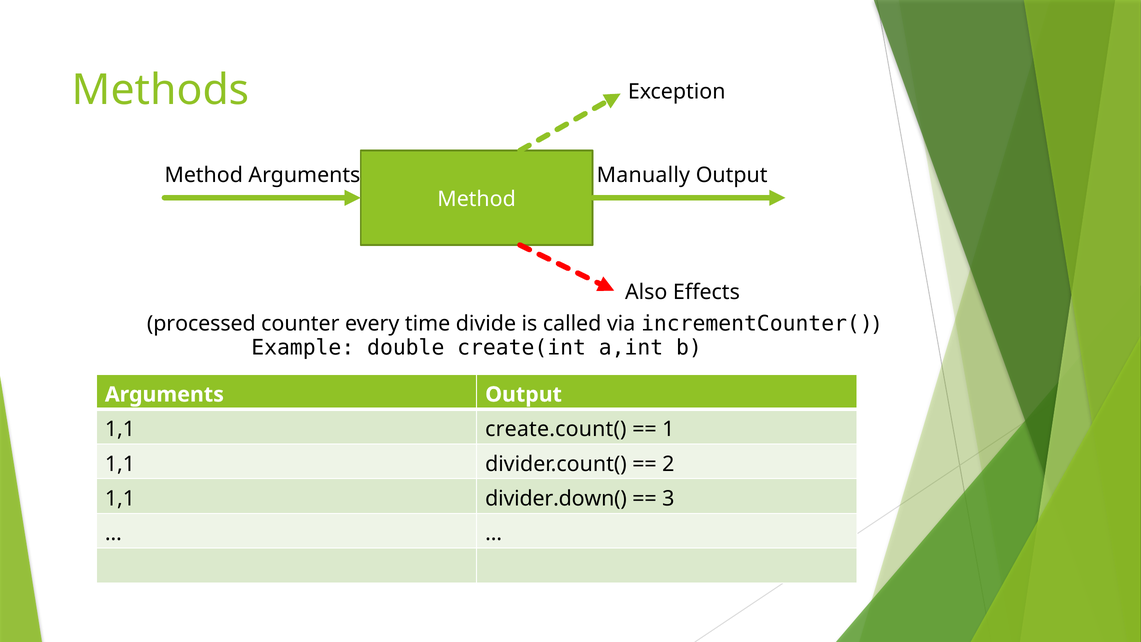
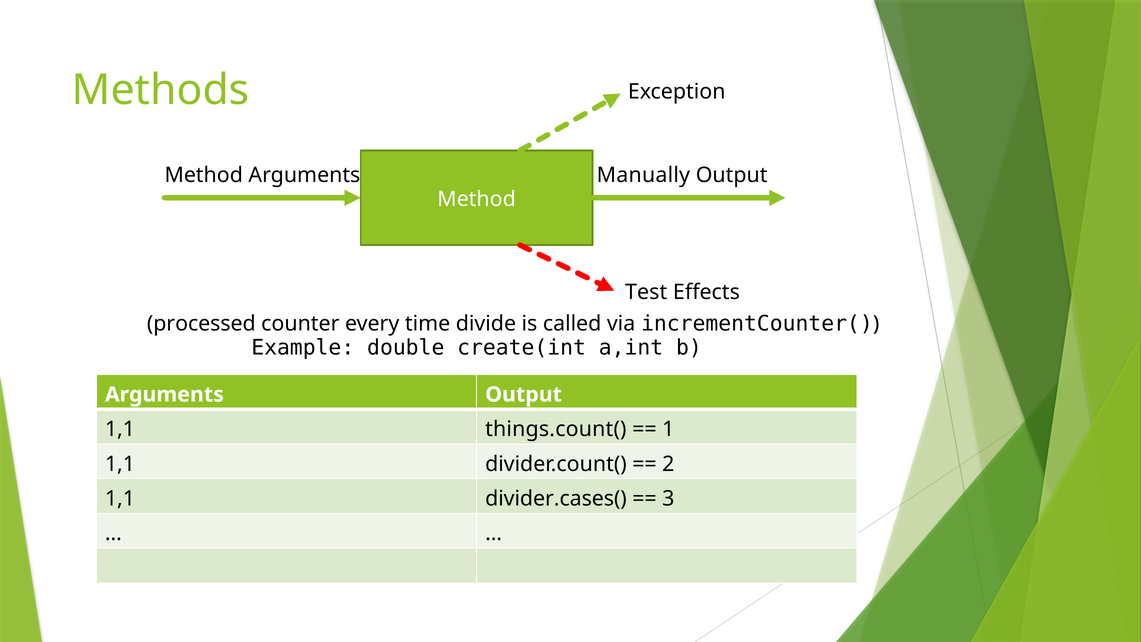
Also: Also -> Test (646, 292)
create.count(: create.count( -> things.count( (556, 429)
divider.down(: divider.down( -> divider.cases( (556, 499)
